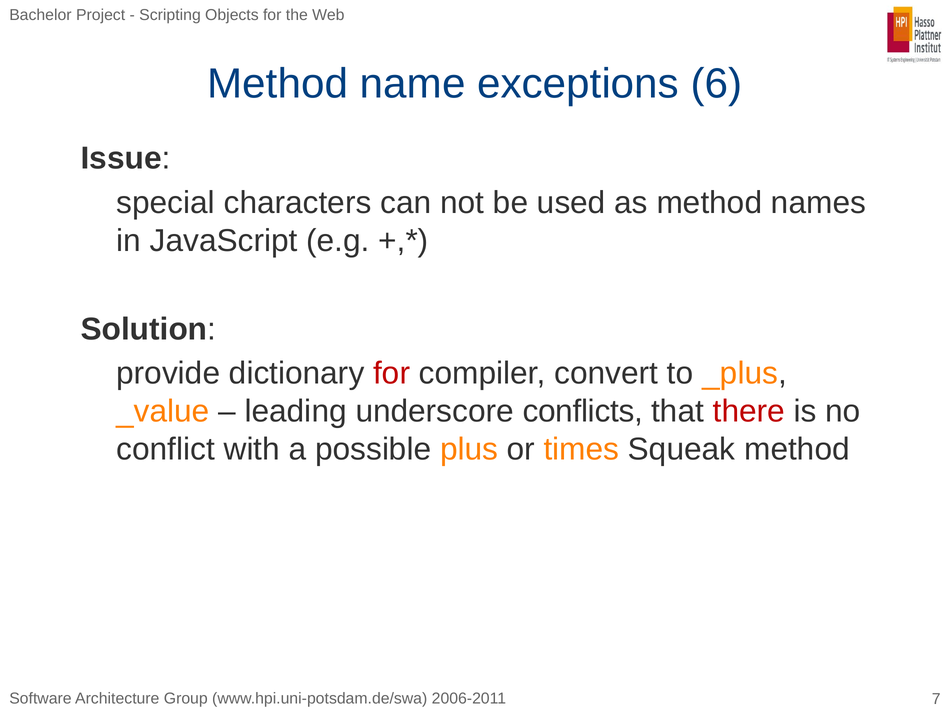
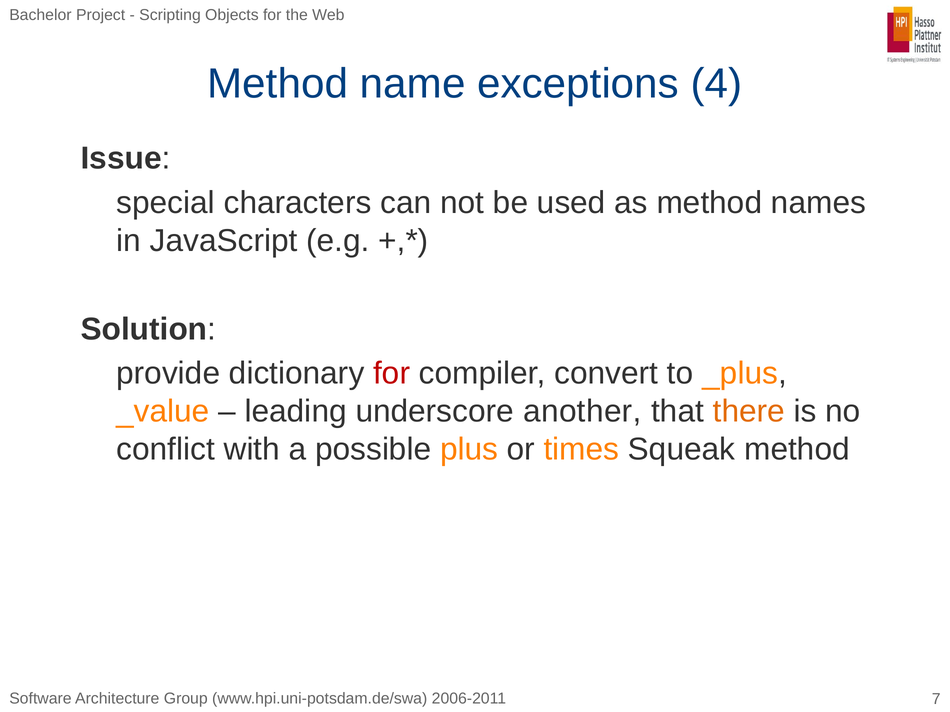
6: 6 -> 4 (717, 84)
conflicts: conflicts -> another (582, 412)
there colour: red -> orange (749, 412)
